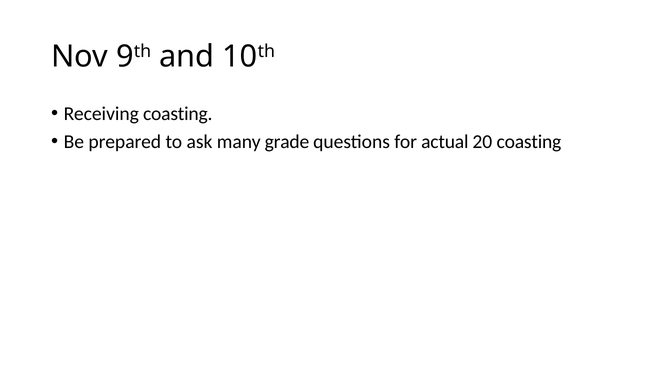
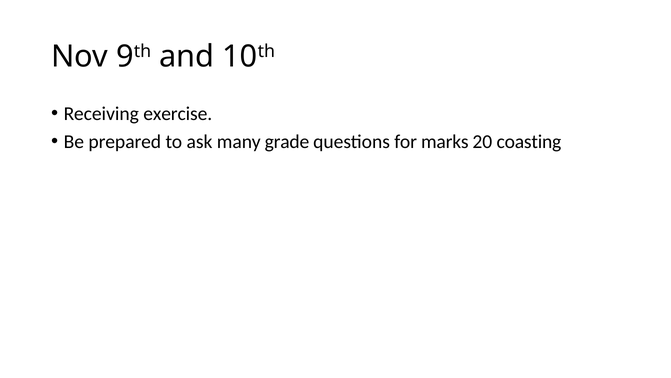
Receiving coasting: coasting -> exercise (178, 113)
actual: actual -> marks (445, 142)
